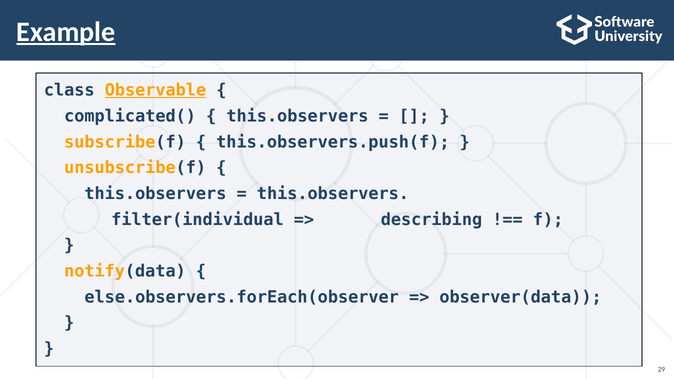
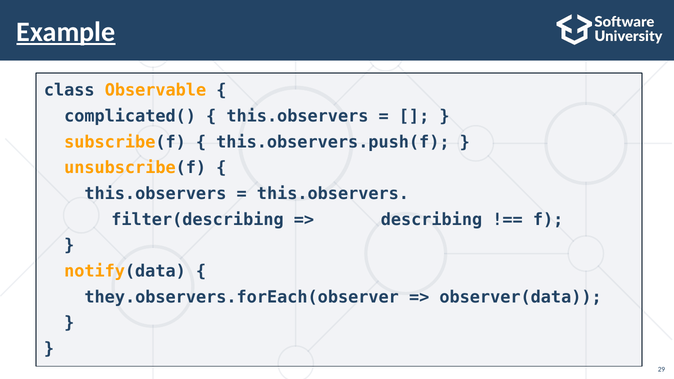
Observable underline: present -> none (155, 90)
filter(individual: filter(individual -> filter(describing (198, 220)
else.observers.forEach(observer: else.observers.forEach(observer -> they.observers.forEach(observer (242, 297)
